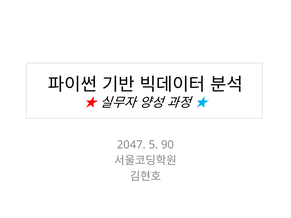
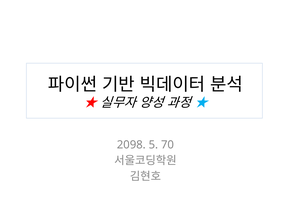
2047: 2047 -> 2098 (131, 145)
90: 90 -> 70 (168, 145)
